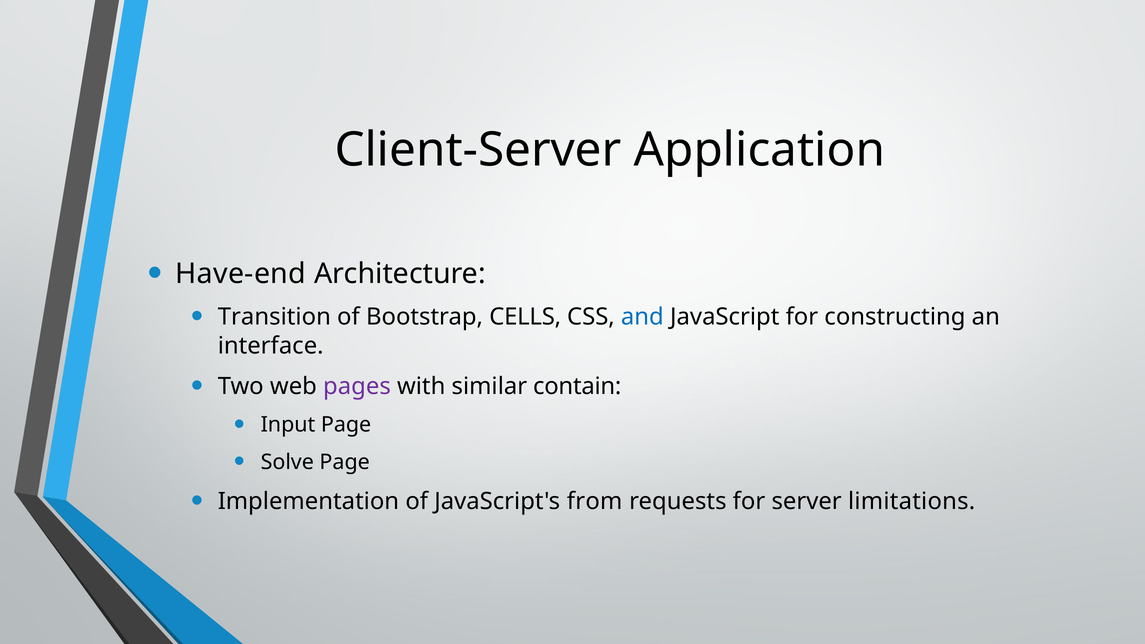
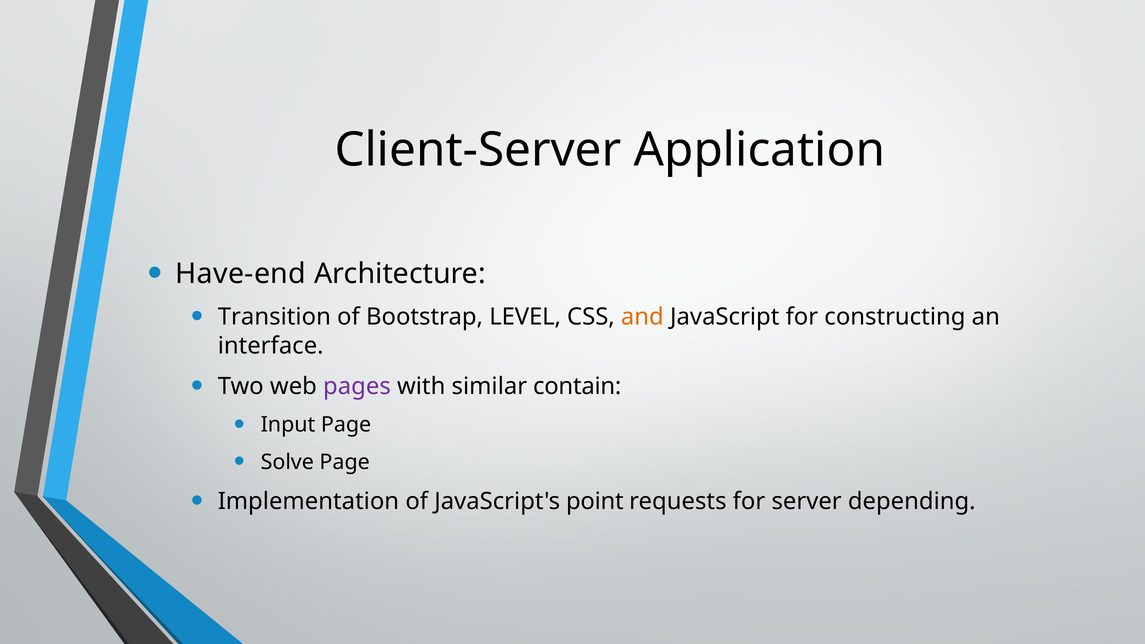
CELLS: CELLS -> LEVEL (525, 317)
and colour: blue -> orange (642, 317)
from: from -> point (595, 501)
limitations: limitations -> depending (912, 501)
